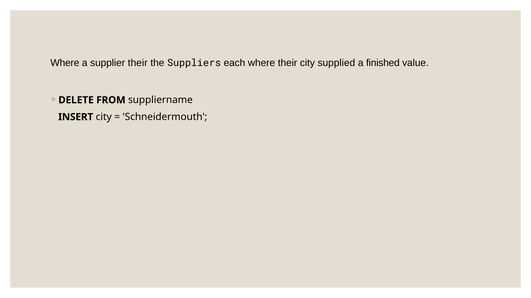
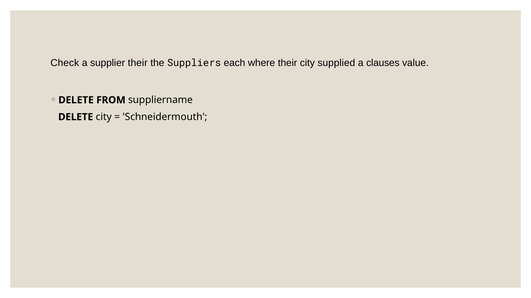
Where: Where -> Check (65, 63)
finished: finished -> clauses (383, 63)
INSERT: INSERT -> DELETE (76, 117)
